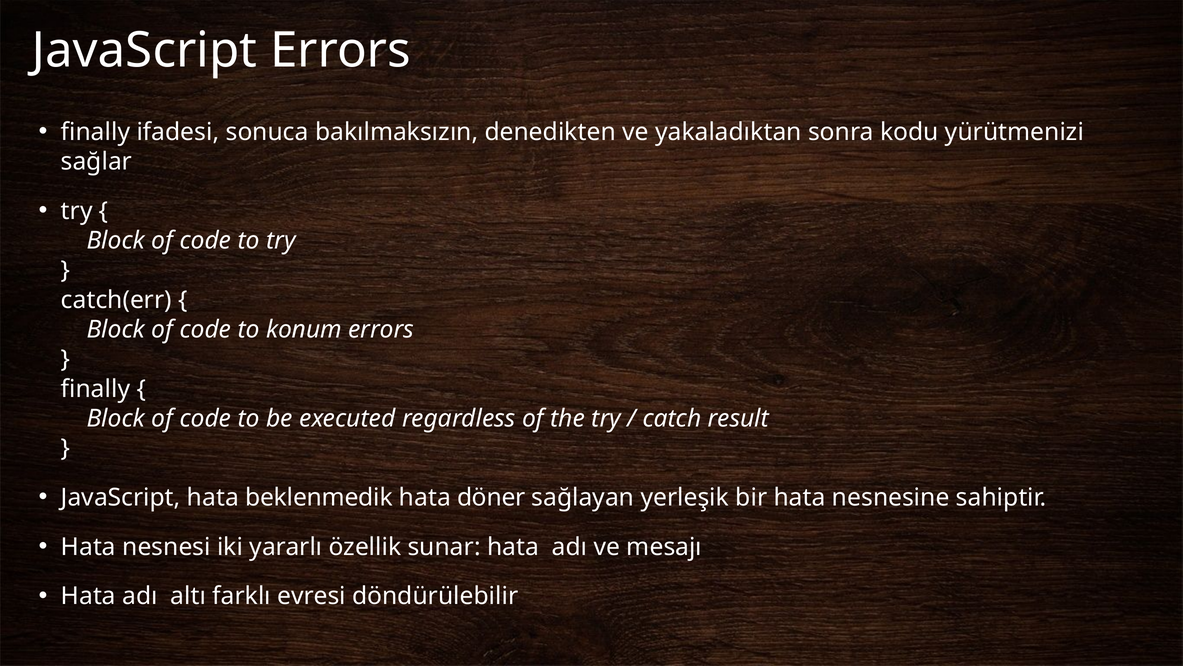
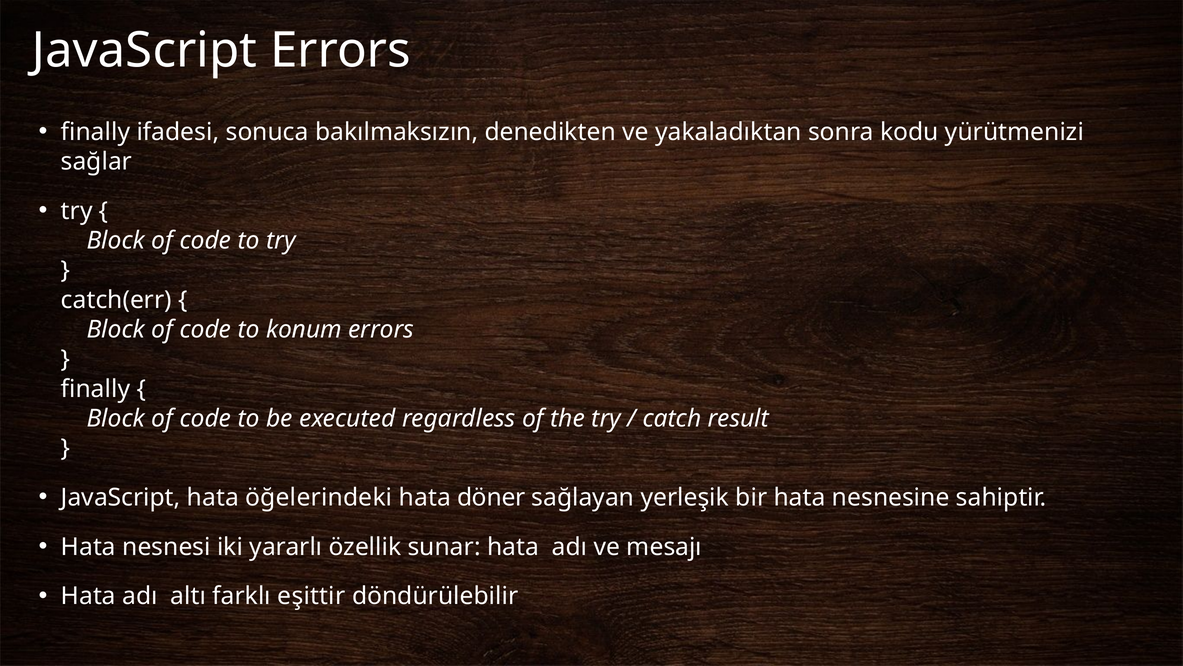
beklenmedik: beklenmedik -> öğelerindeki (319, 497)
evresi: evresi -> eşittir (311, 596)
